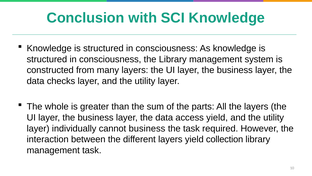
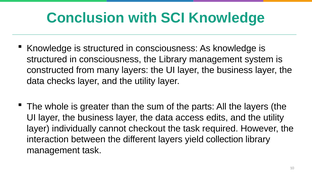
access yield: yield -> edits (217, 117)
cannot business: business -> checkout (147, 128)
